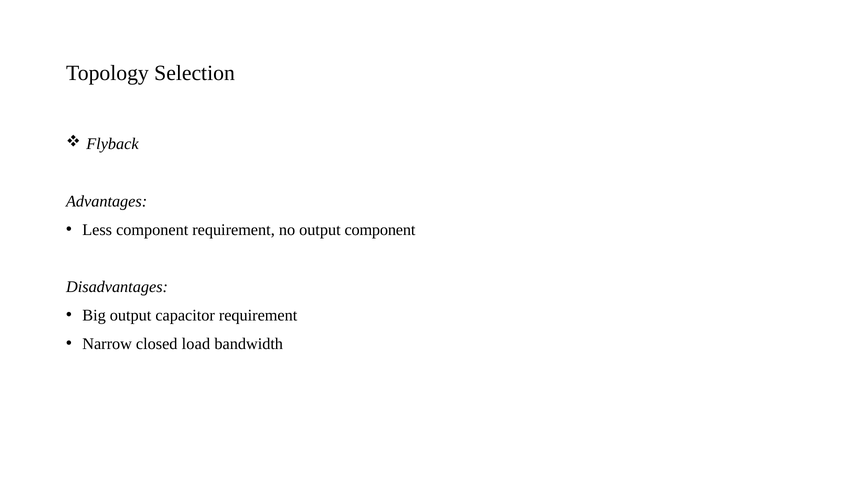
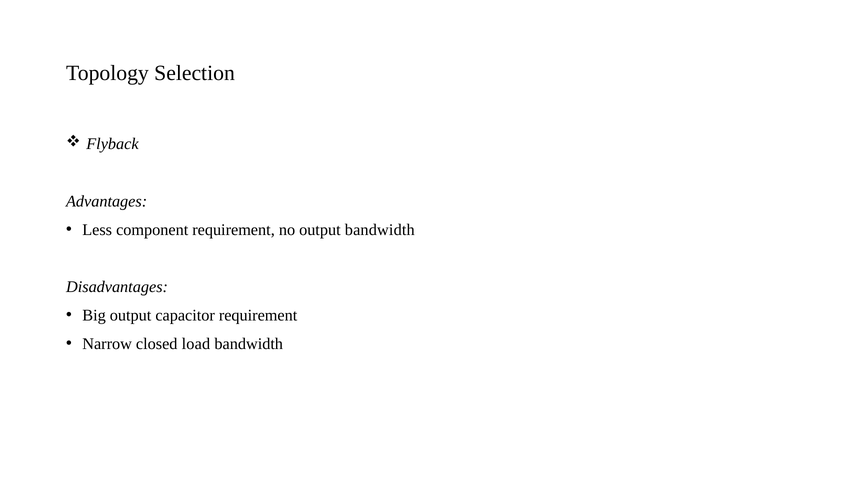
output component: component -> bandwidth (380, 230)
